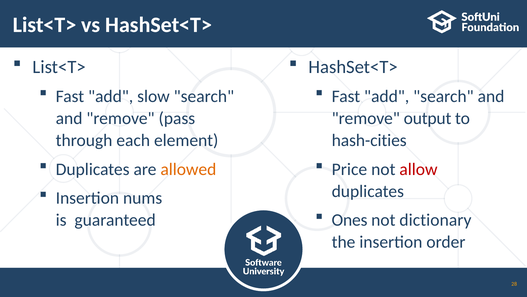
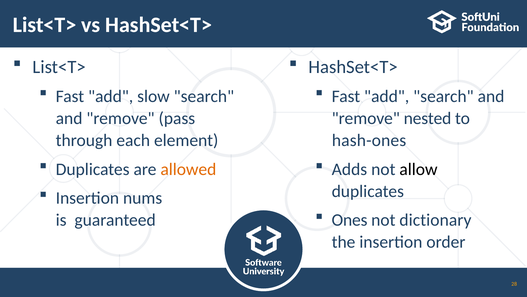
output: output -> nested (428, 118)
hash-cities: hash-cities -> hash-ones (369, 140)
Price: Price -> Adds (349, 169)
allow colour: red -> black (418, 169)
